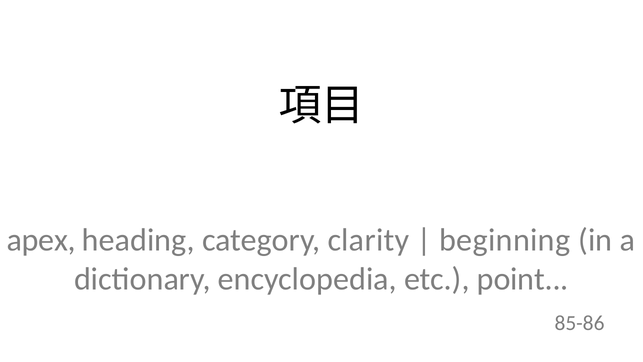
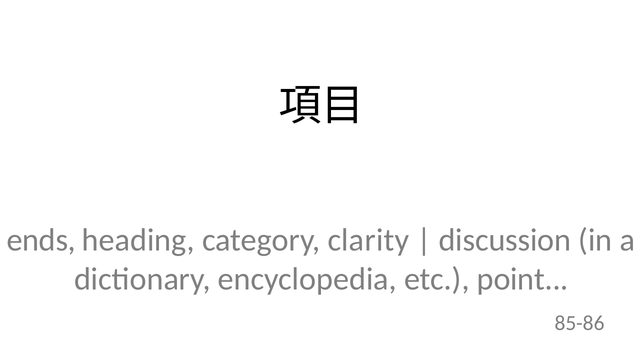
apex: apex -> ends (41, 240)
beginning: beginning -> discussion (505, 240)
